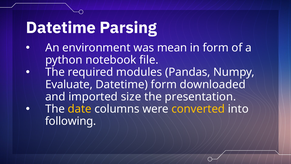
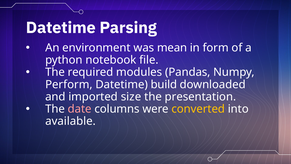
Evaluate: Evaluate -> Perform (69, 84)
Datetime form: form -> build (164, 84)
date colour: yellow -> pink (80, 109)
following: following -> available (71, 121)
